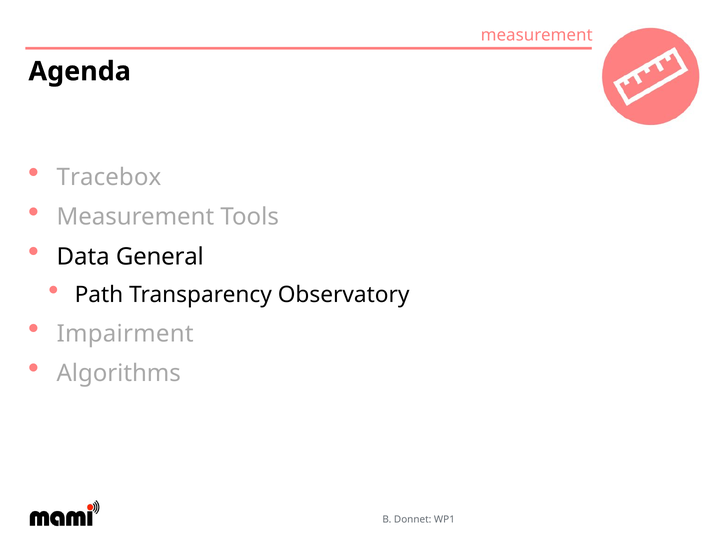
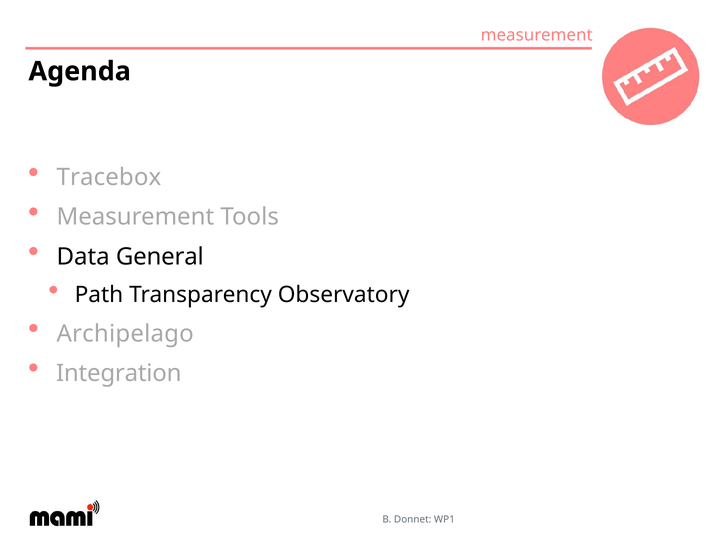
Impairment: Impairment -> Archipelago (125, 334)
Algorithms: Algorithms -> Integration (119, 374)
